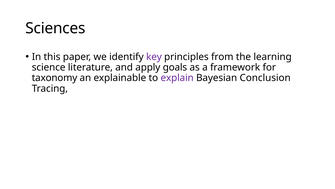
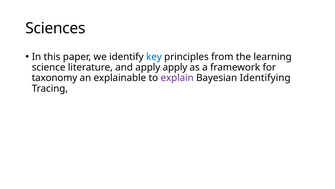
key colour: purple -> blue (154, 57)
apply goals: goals -> apply (175, 67)
Conclusion: Conclusion -> Identifying (265, 78)
